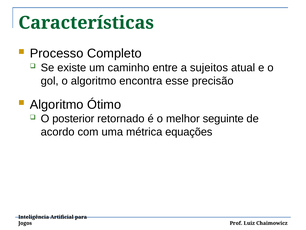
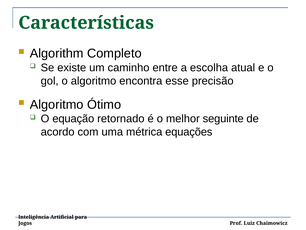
Processo: Processo -> Algorithm (57, 53)
sujeitos: sujeitos -> escolha (209, 68)
posterior: posterior -> equação (73, 119)
